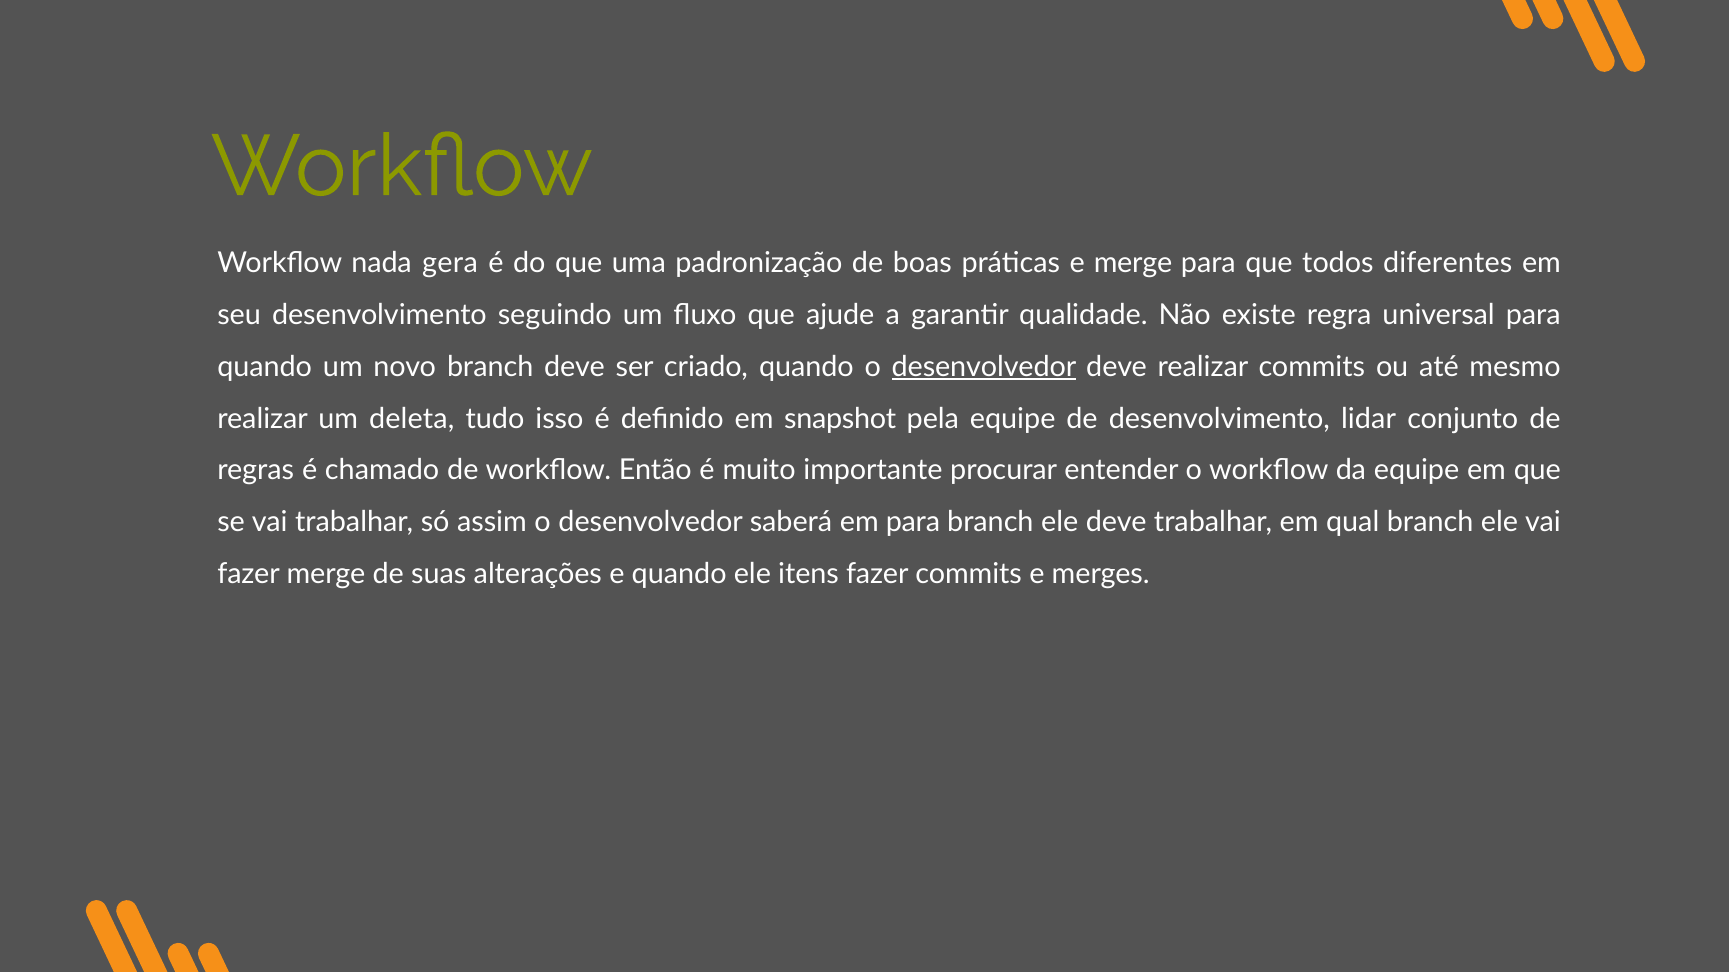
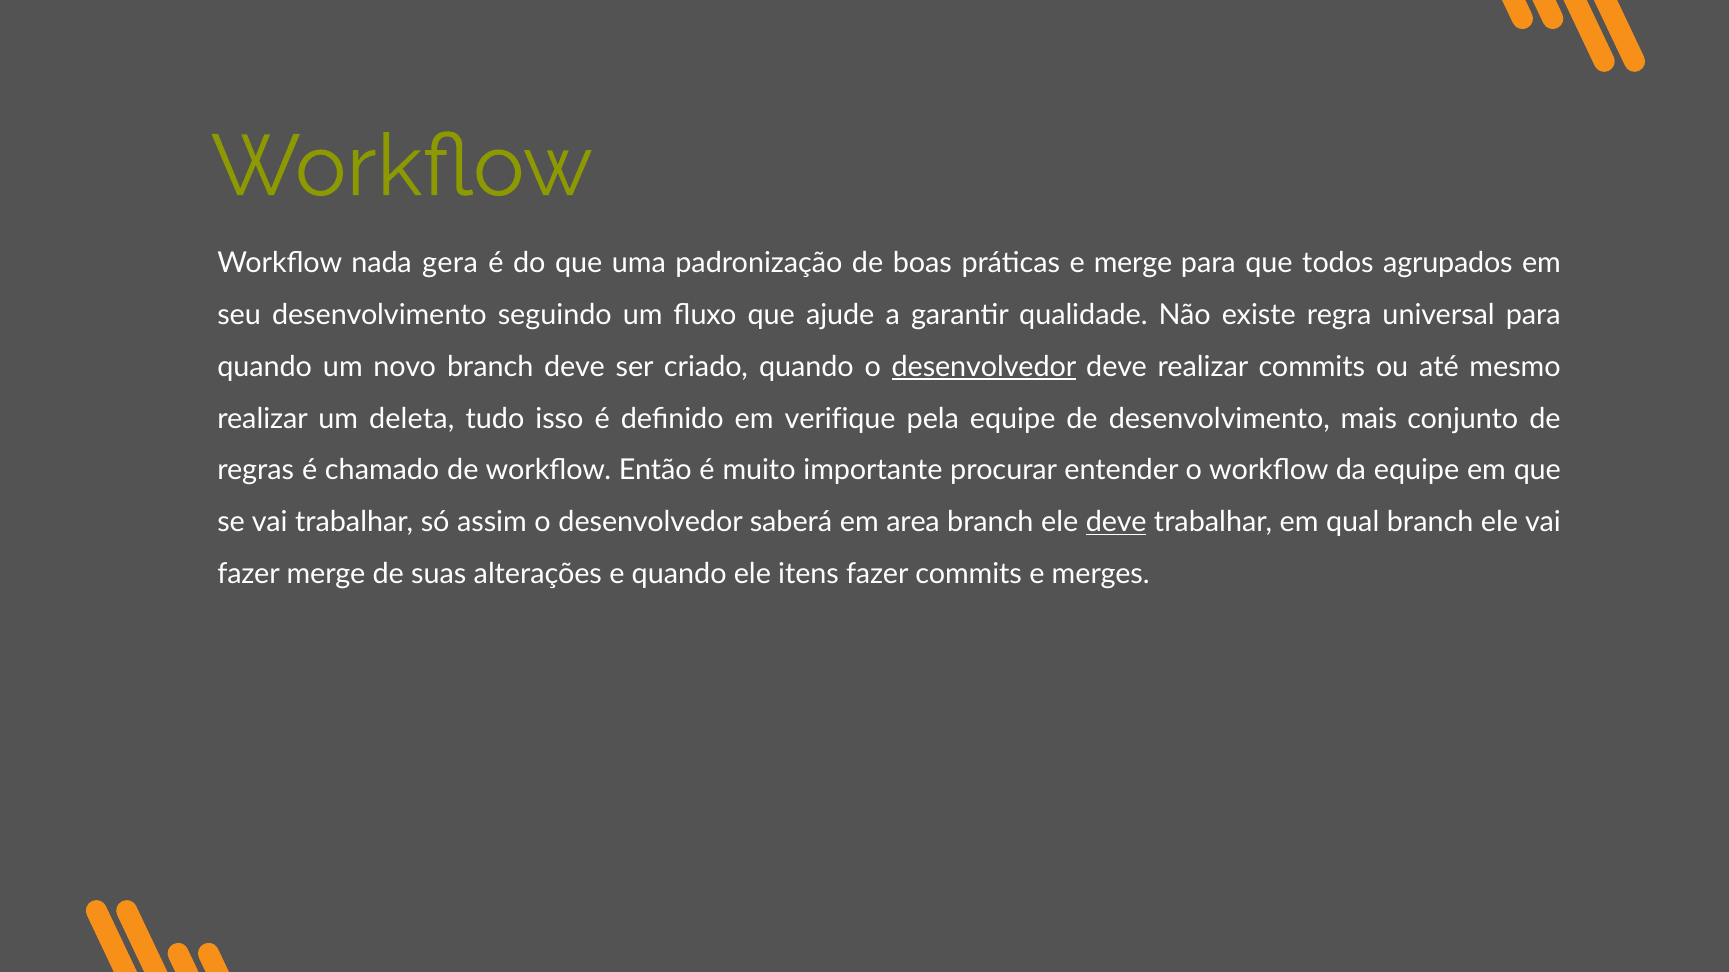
diferentes: diferentes -> agrupados (1448, 263)
snapshot: snapshot -> verifique (840, 419)
lidar: lidar -> mais (1369, 419)
em para: para -> area (913, 522)
deve underline: none -> present (1116, 522)
